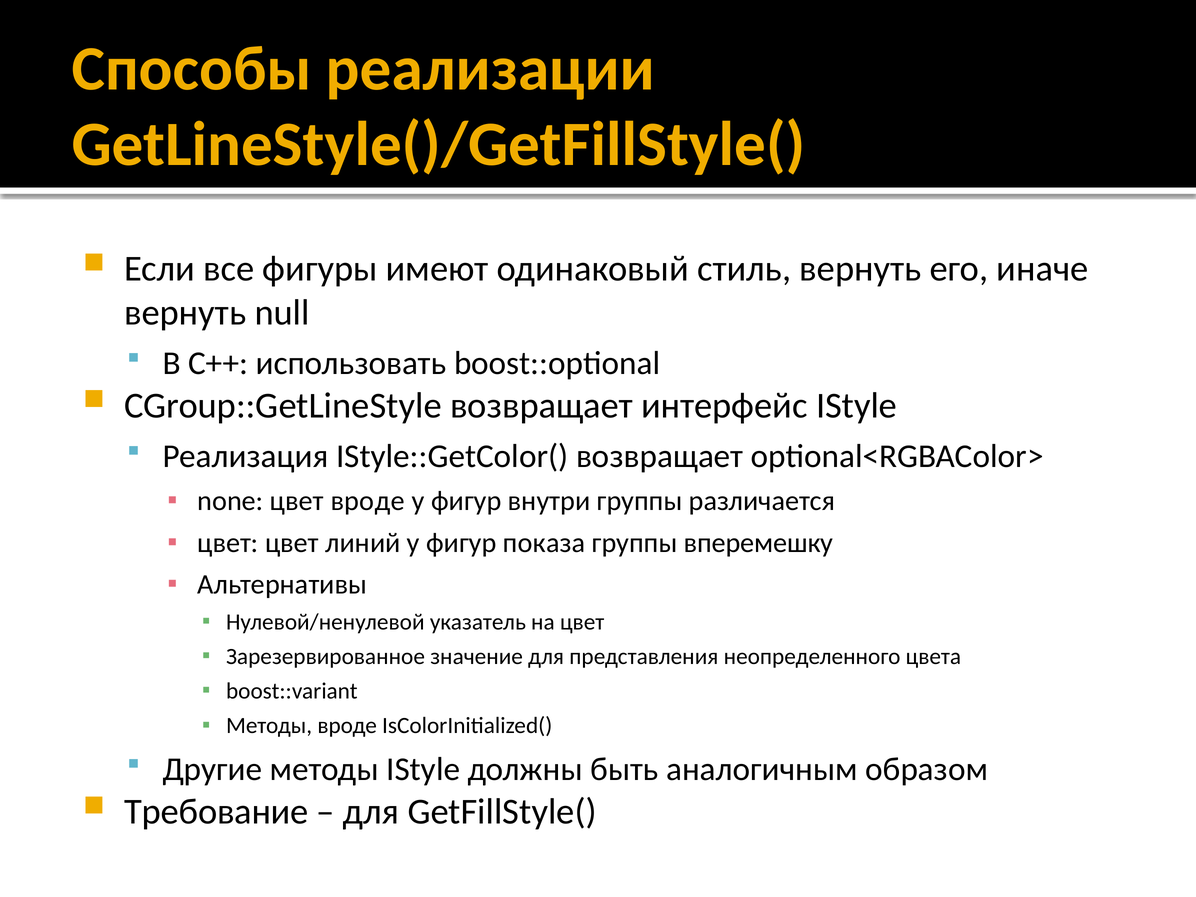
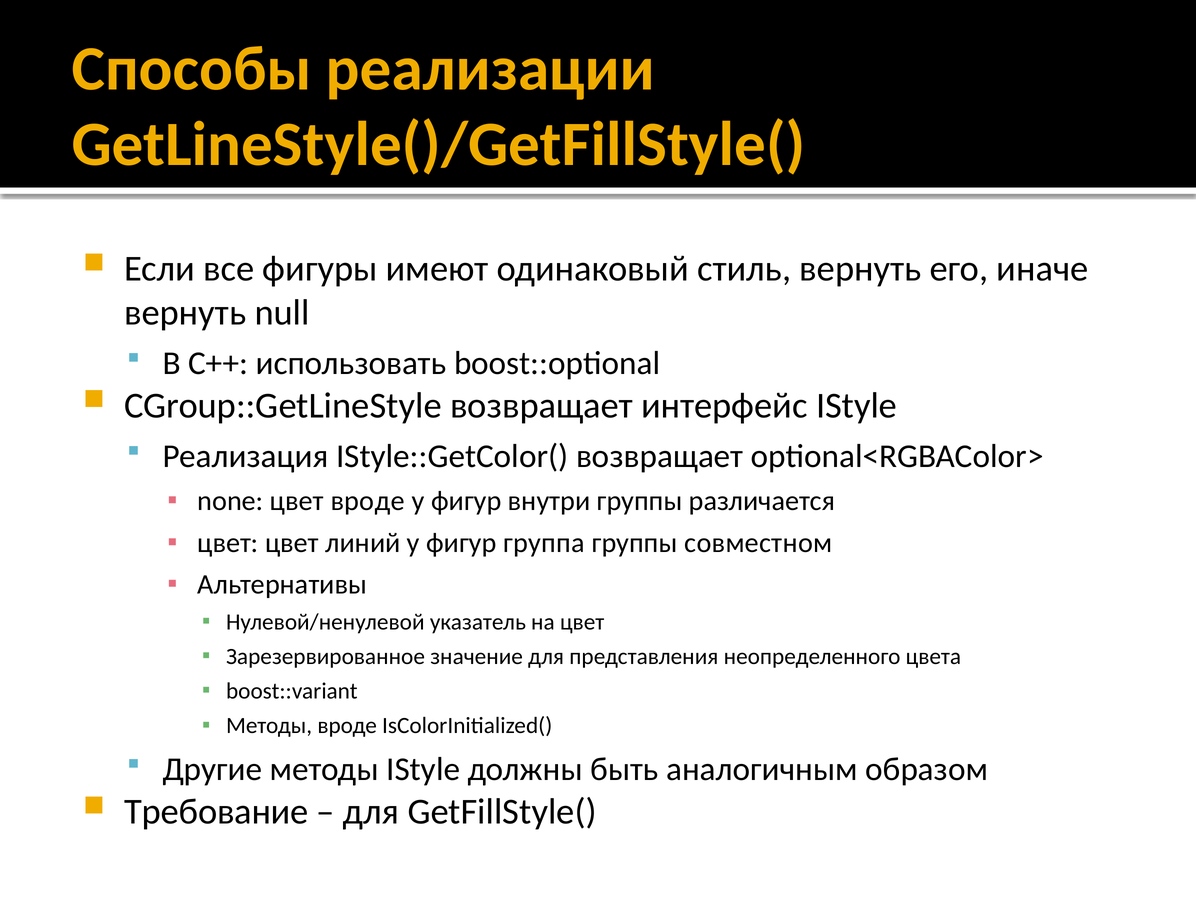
показа: показа -> группа (544, 543)
вперемешку: вперемешку -> совместном (758, 543)
